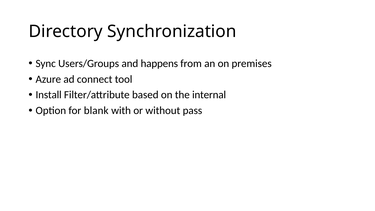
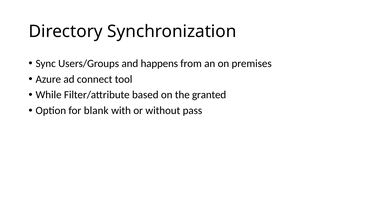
Install: Install -> While (49, 95)
internal: internal -> granted (209, 95)
